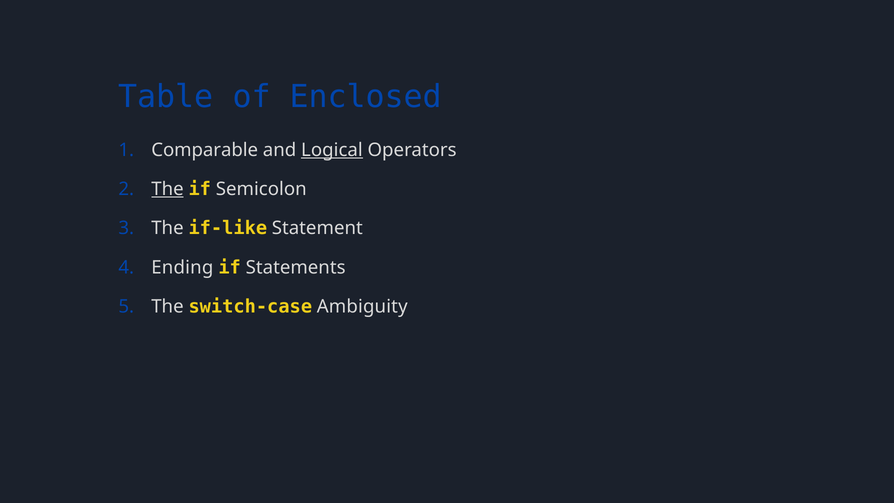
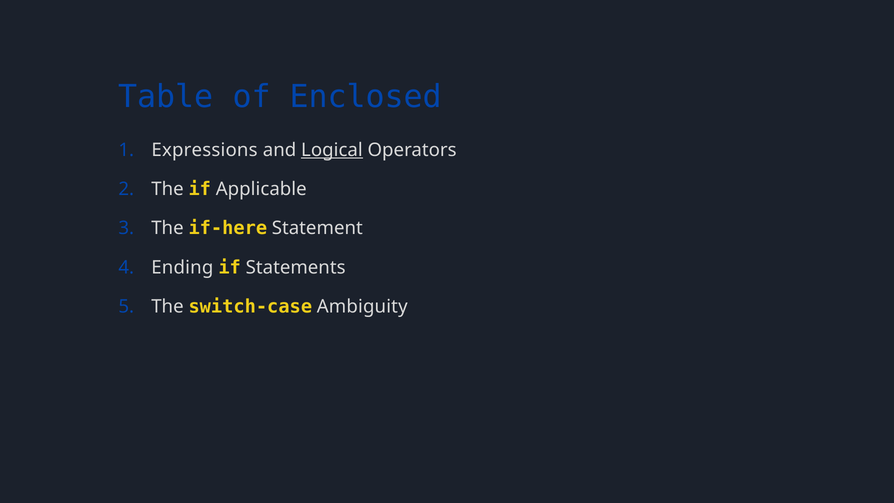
Comparable: Comparable -> Expressions (205, 150)
The underline: present -> none (167, 189)
Semicolon: Semicolon -> Applicable (261, 189)
if-like: if-like -> if-here (228, 228)
